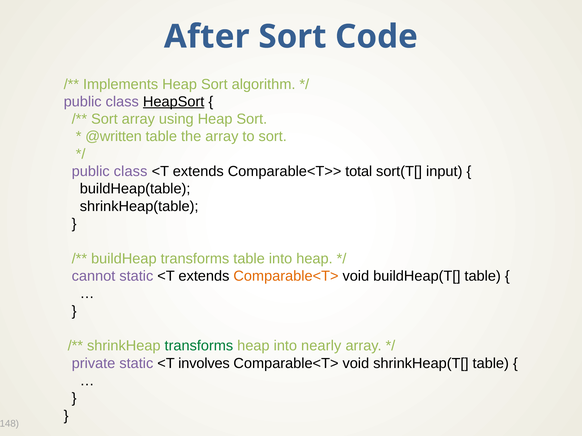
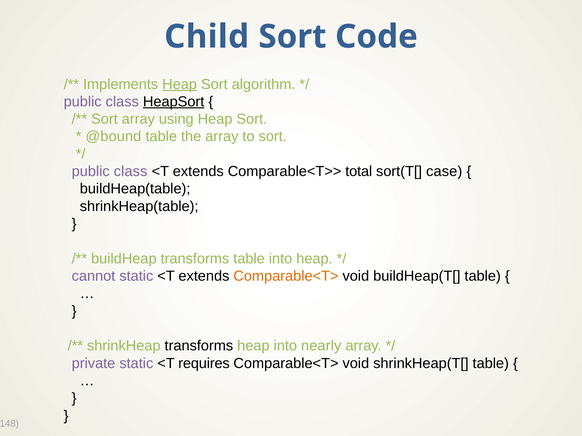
After: After -> Child (207, 37)
Heap underline: none -> present (180, 84)
@written: @written -> @bound (113, 137)
input: input -> case (444, 172)
transforms colour: green -> black (199, 346)
involves: involves -> requires (204, 364)
